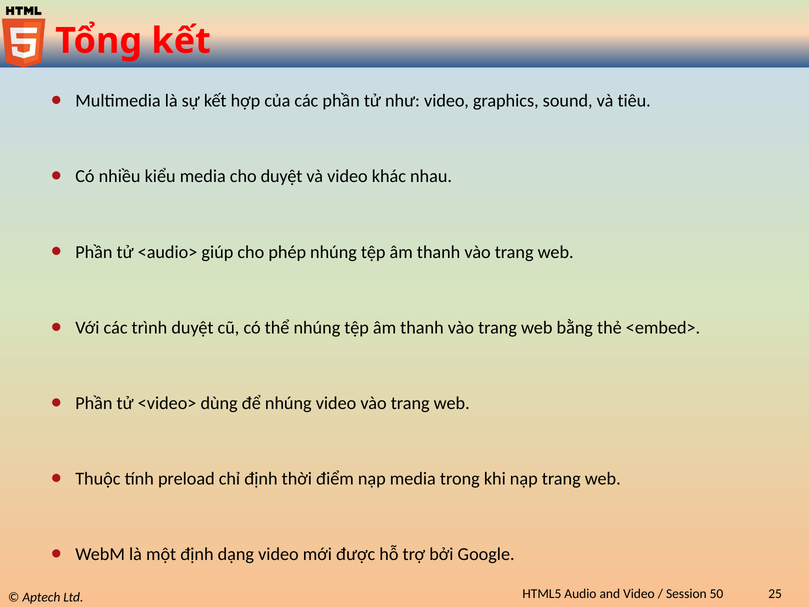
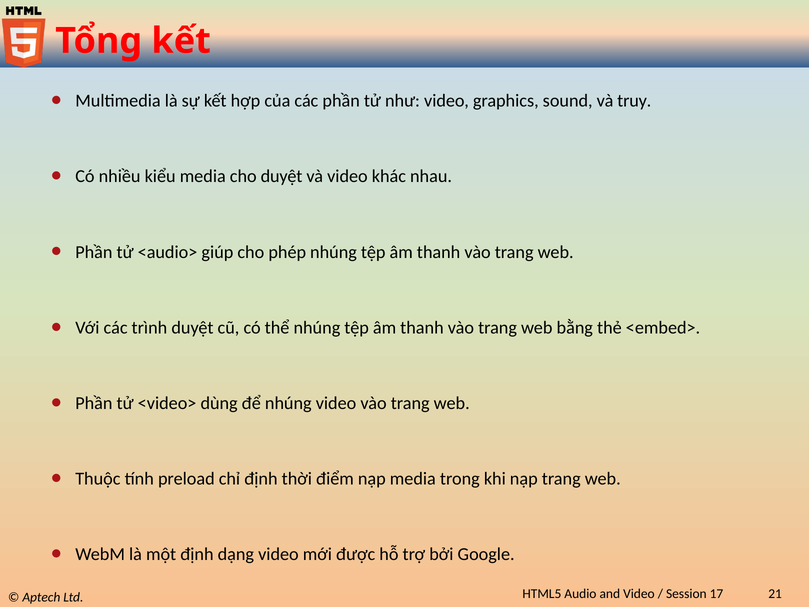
tiêu: tiêu -> truy (634, 101)
50: 50 -> 17 (716, 593)
25: 25 -> 21 (775, 593)
